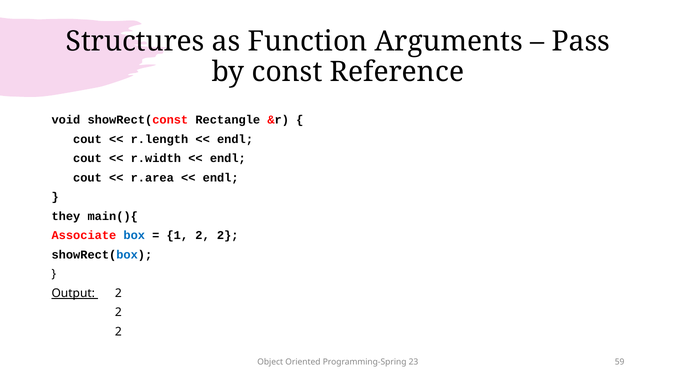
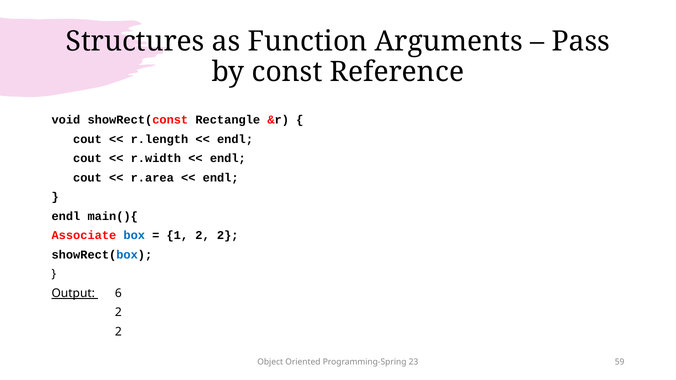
they: they -> endl (66, 216)
Output 2: 2 -> 6 (118, 293)
